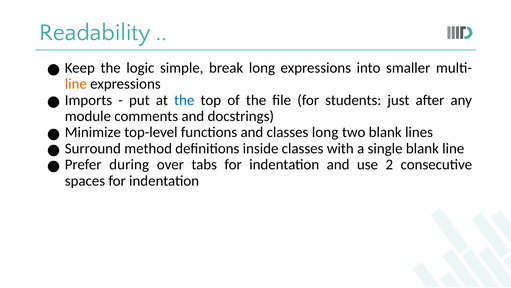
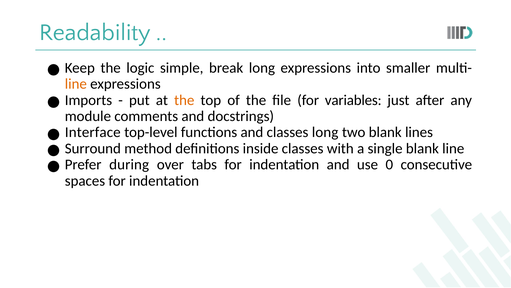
the colour: blue -> orange (184, 100)
students: students -> variables (353, 100)
Minimize: Minimize -> Interface (93, 132)
2: 2 -> 0 (389, 164)
